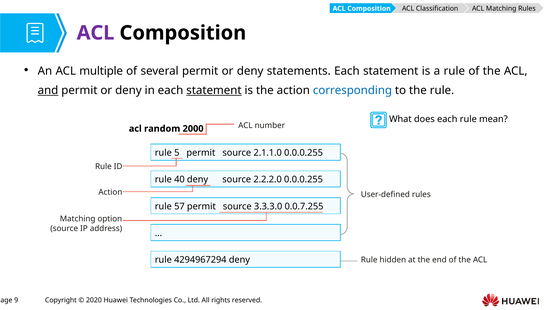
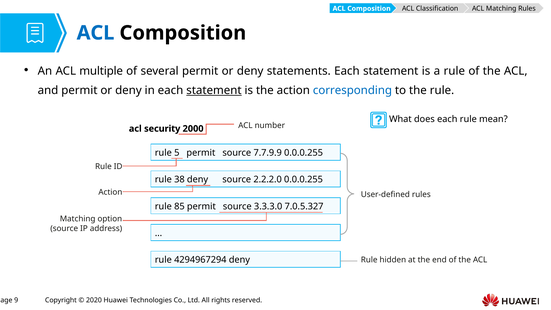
ACL colour: purple -> blue (96, 33)
and underline: present -> none (48, 90)
random: random -> security (162, 129)
2.1.1.0: 2.1.1.0 -> 7.7.9.9 (268, 153)
40: 40 -> 38 (179, 180)
57: 57 -> 85 (179, 206)
0.0.7.255: 0.0.7.255 -> 7.0.5.327 (304, 206)
